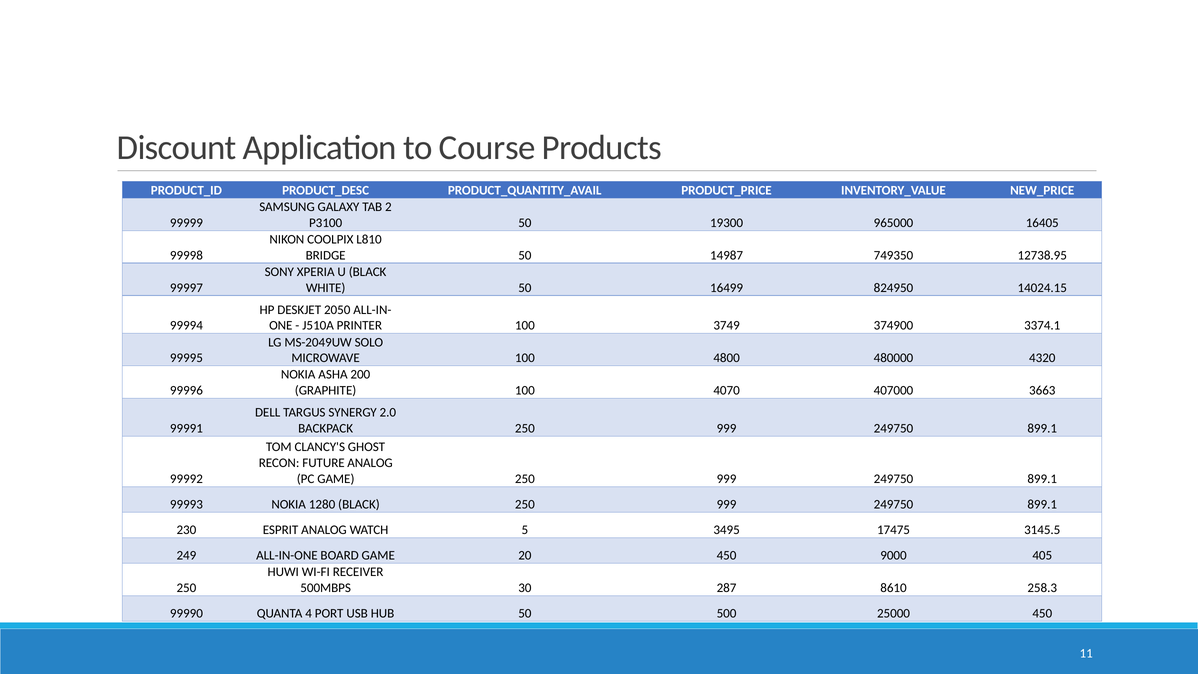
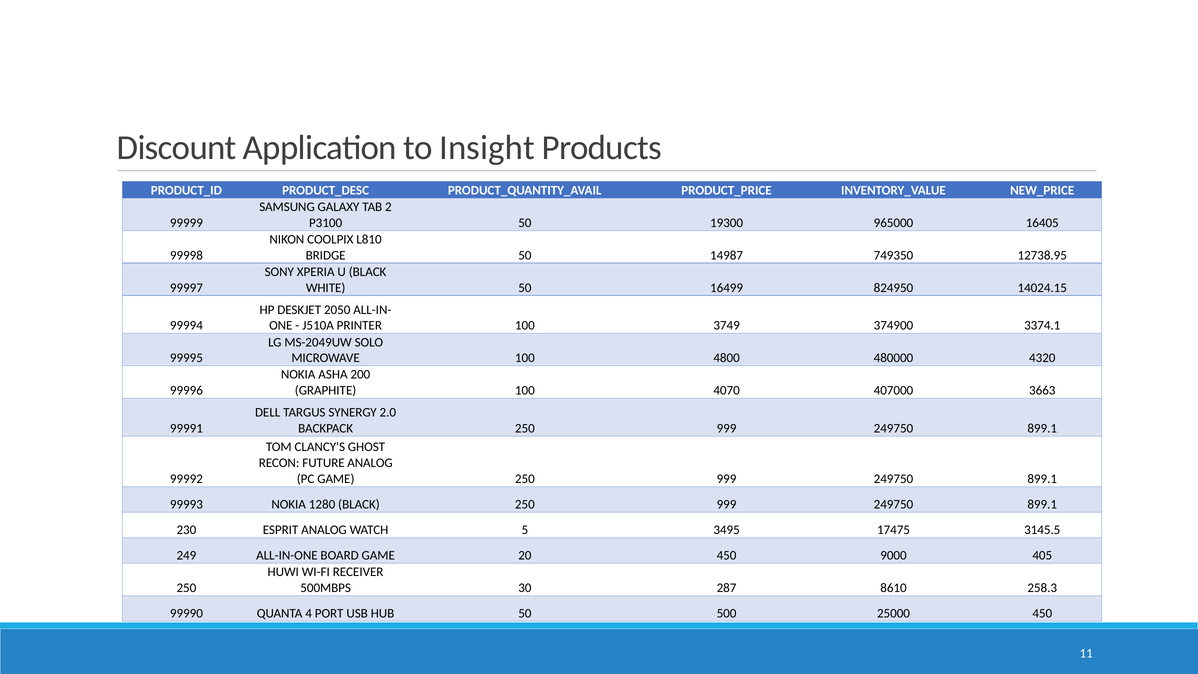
Course: Course -> Insight (487, 148)
